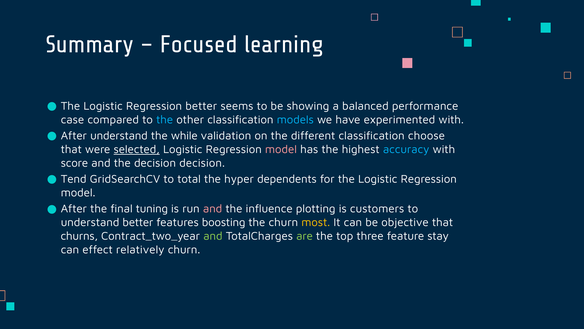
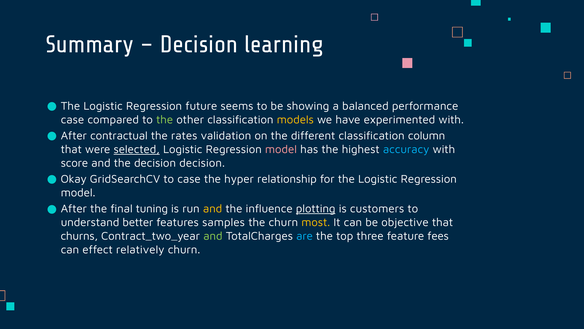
Focused: Focused -> Decision (199, 44)
Regression better: better -> future (201, 106)
the colour: light blue -> light green (165, 119)
models colour: light blue -> yellow (295, 119)
After understand: understand -> contractual (119, 136)
while: while -> rates (184, 136)
choose: choose -> column (427, 136)
Tend: Tend -> Okay (74, 179)
to total: total -> case (189, 179)
dependents: dependents -> relationship (287, 179)
and colour: pink -> yellow (213, 209)
plotting underline: none -> present (316, 209)
boosting: boosting -> samples (224, 222)
are colour: light green -> light blue (305, 236)
stay: stay -> fees (438, 236)
